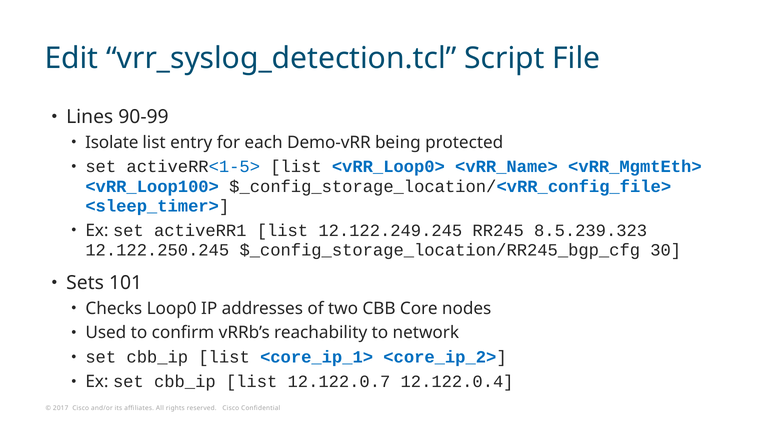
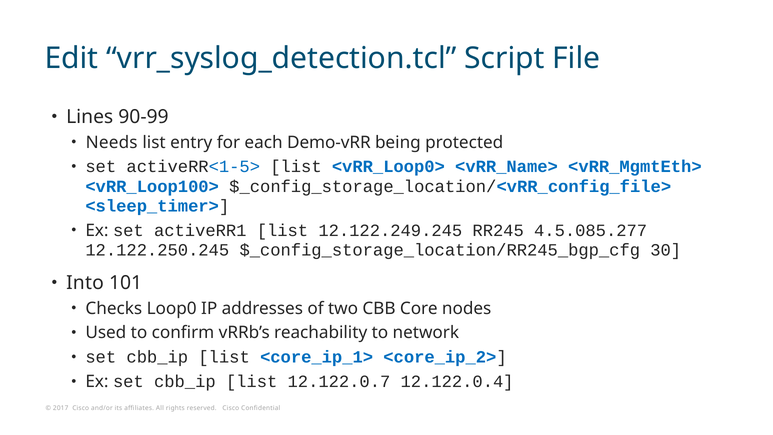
Isolate: Isolate -> Needs (112, 142)
8.5.239.323: 8.5.239.323 -> 4.5.085.277 (591, 230)
Sets: Sets -> Into (85, 283)
